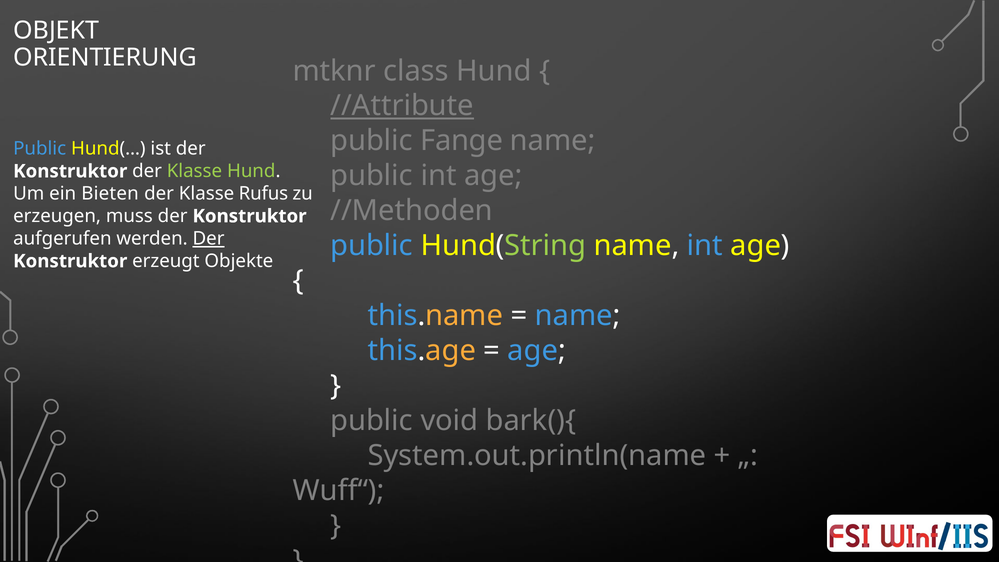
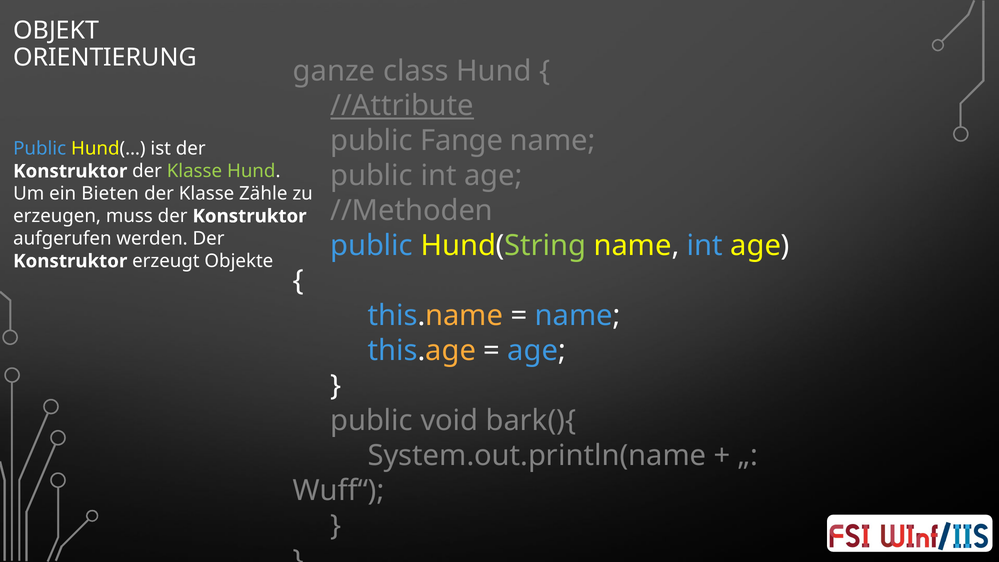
mtknr: mtknr -> ganze (334, 71)
Rufus: Rufus -> Zähle (263, 194)
Der underline: present -> none (209, 239)
